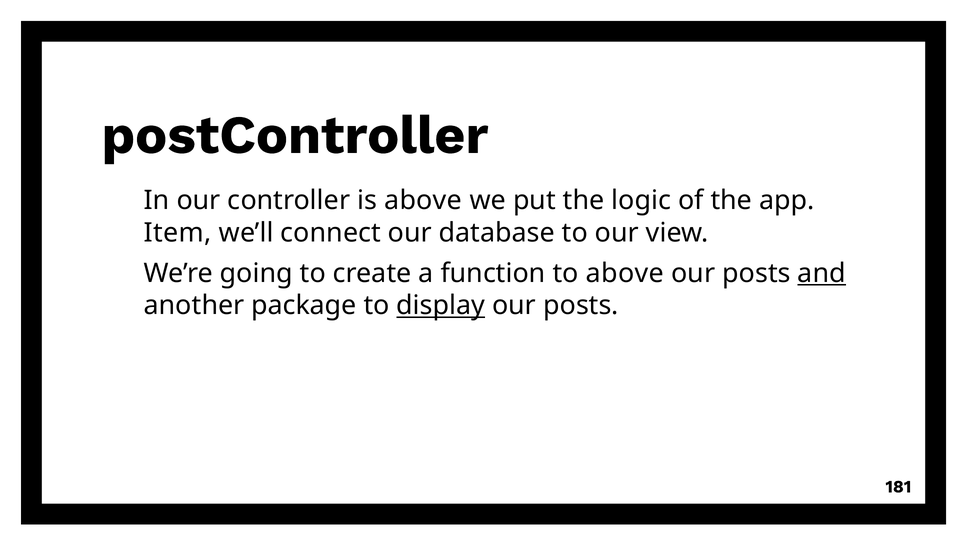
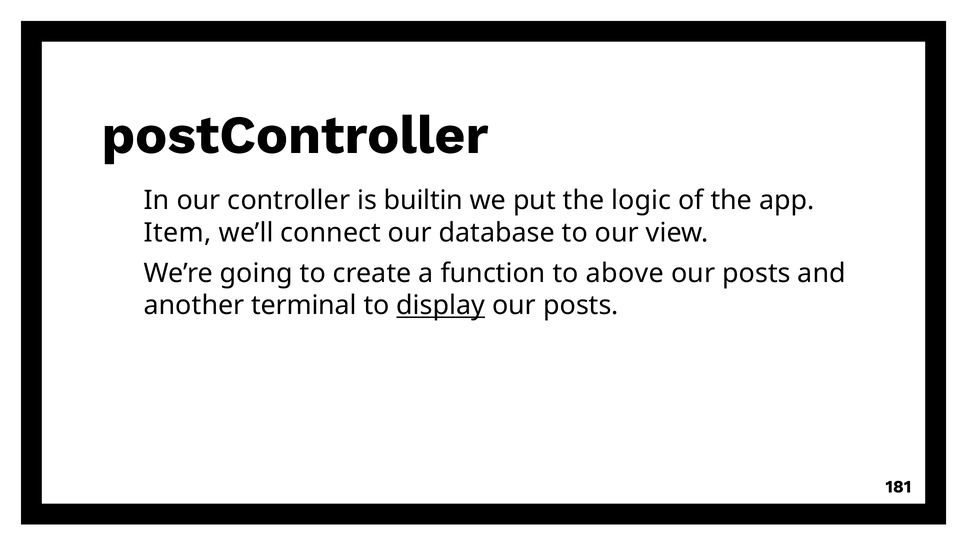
is above: above -> builtin (423, 201)
and underline: present -> none (822, 273)
package: package -> terminal (304, 306)
